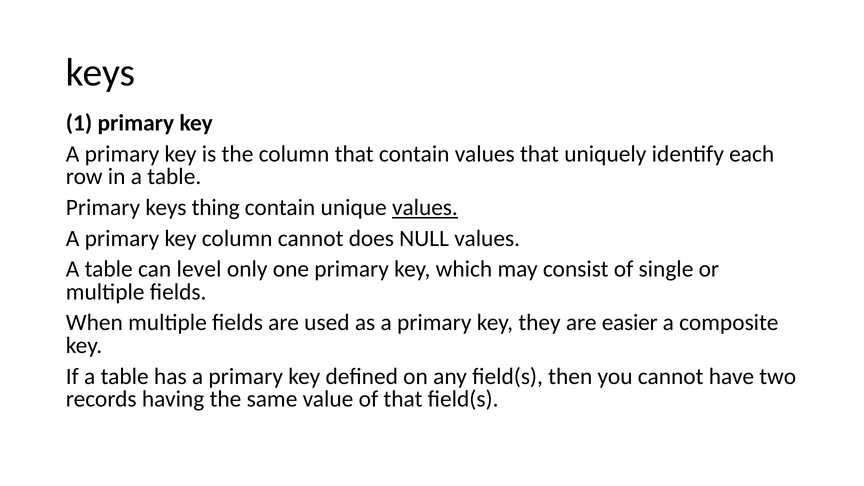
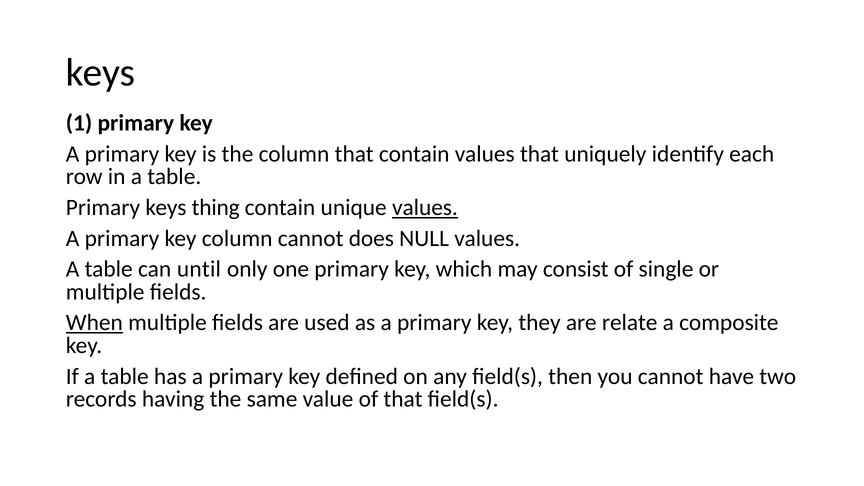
level: level -> until (199, 269)
When underline: none -> present (94, 323)
easier: easier -> relate (630, 323)
